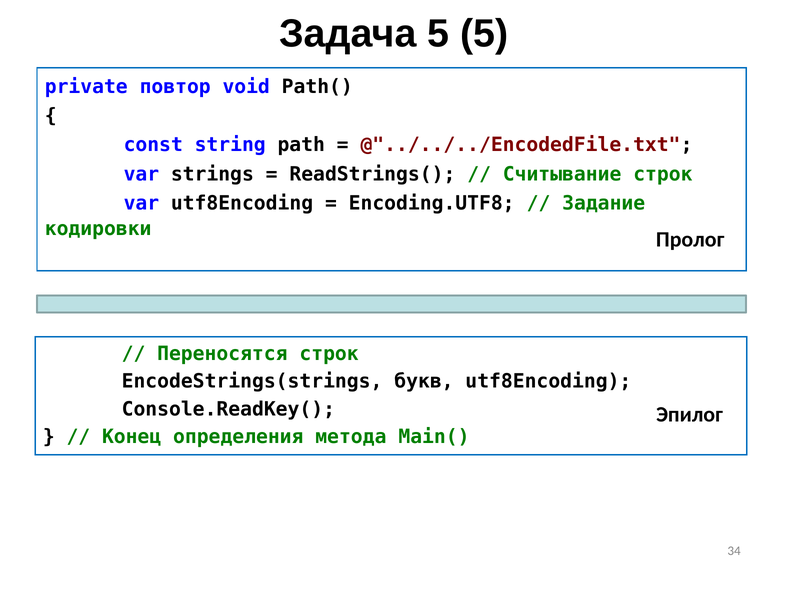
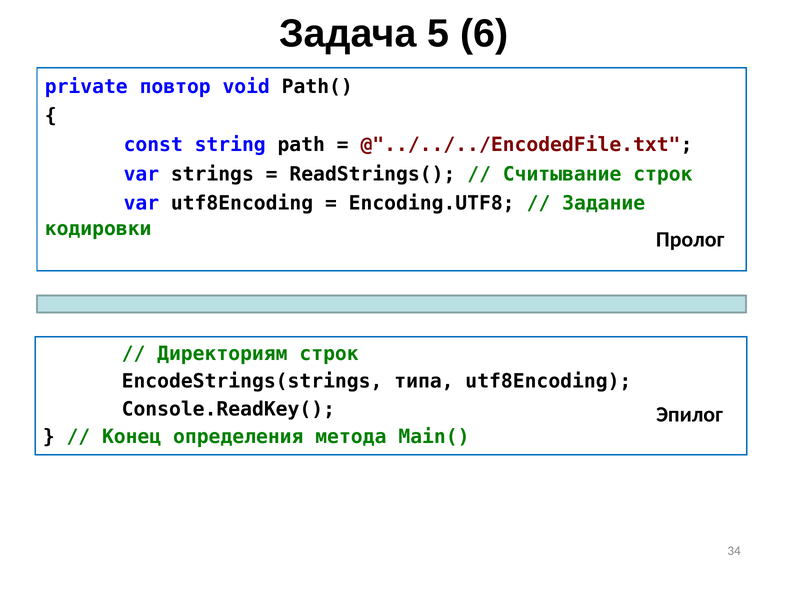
5 5: 5 -> 6 (484, 34)
Переносятся: Переносятся -> Директориям (222, 354)
букв: букв -> типа (424, 381)
